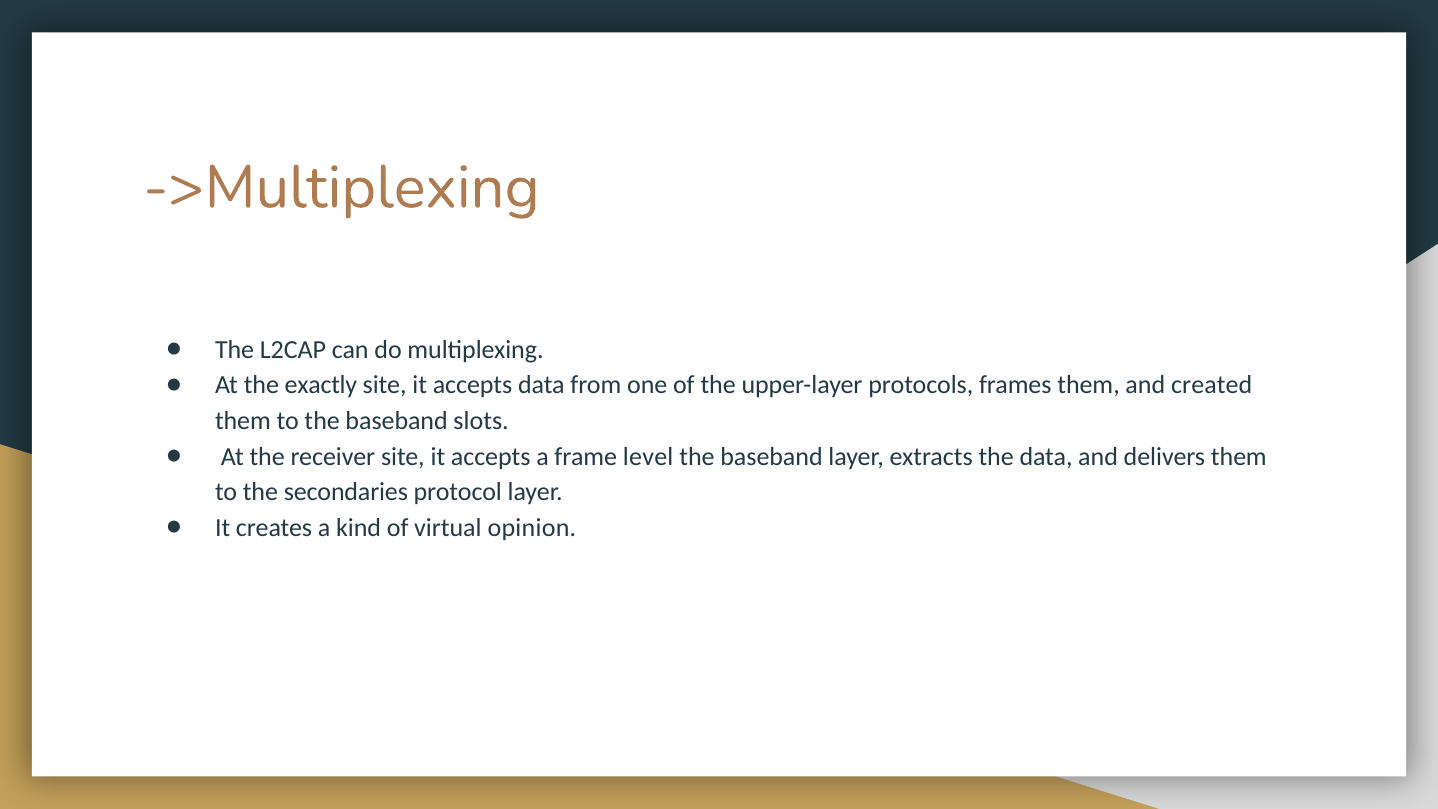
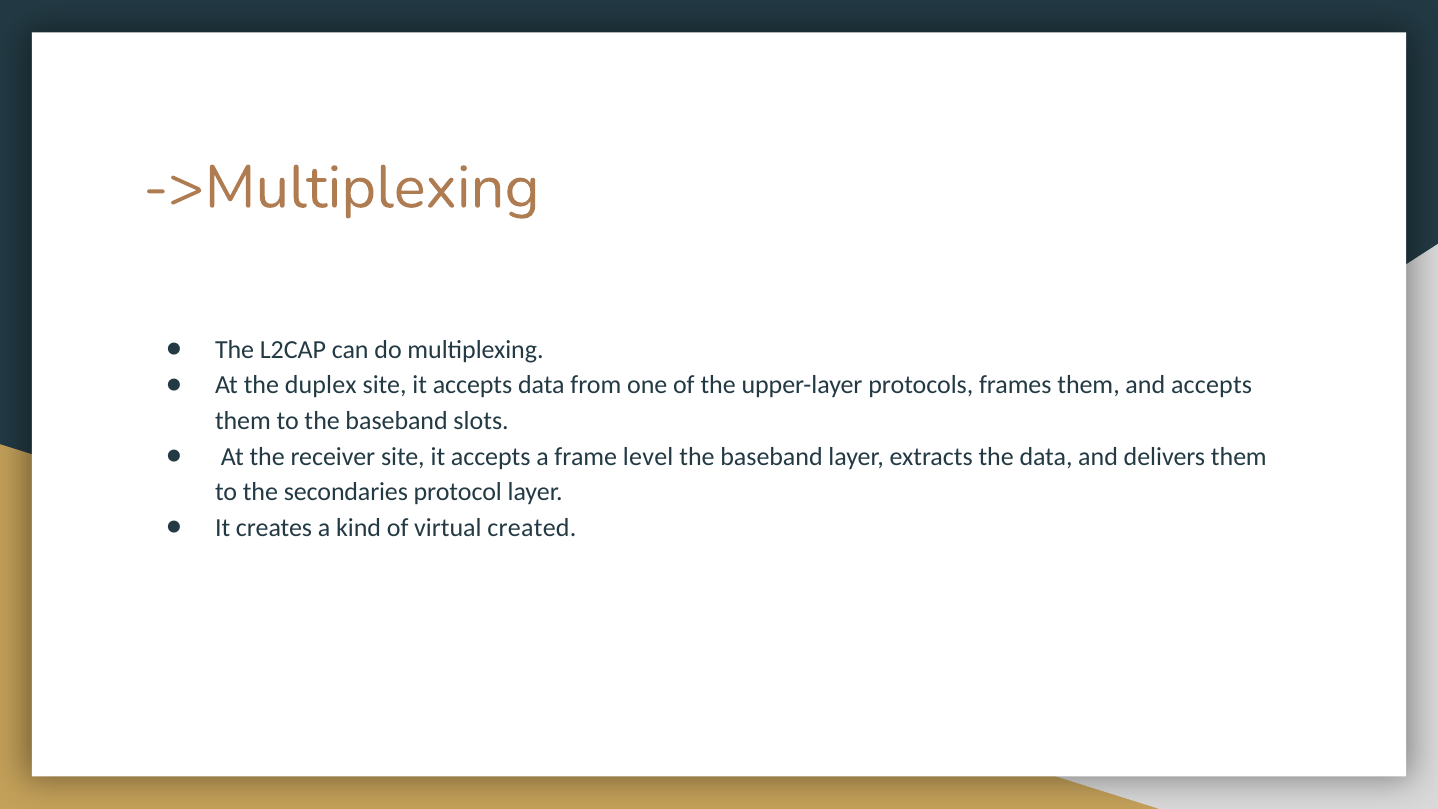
exactly: exactly -> duplex (321, 385)
and created: created -> accepts (1212, 385)
opinion: opinion -> created (532, 528)
